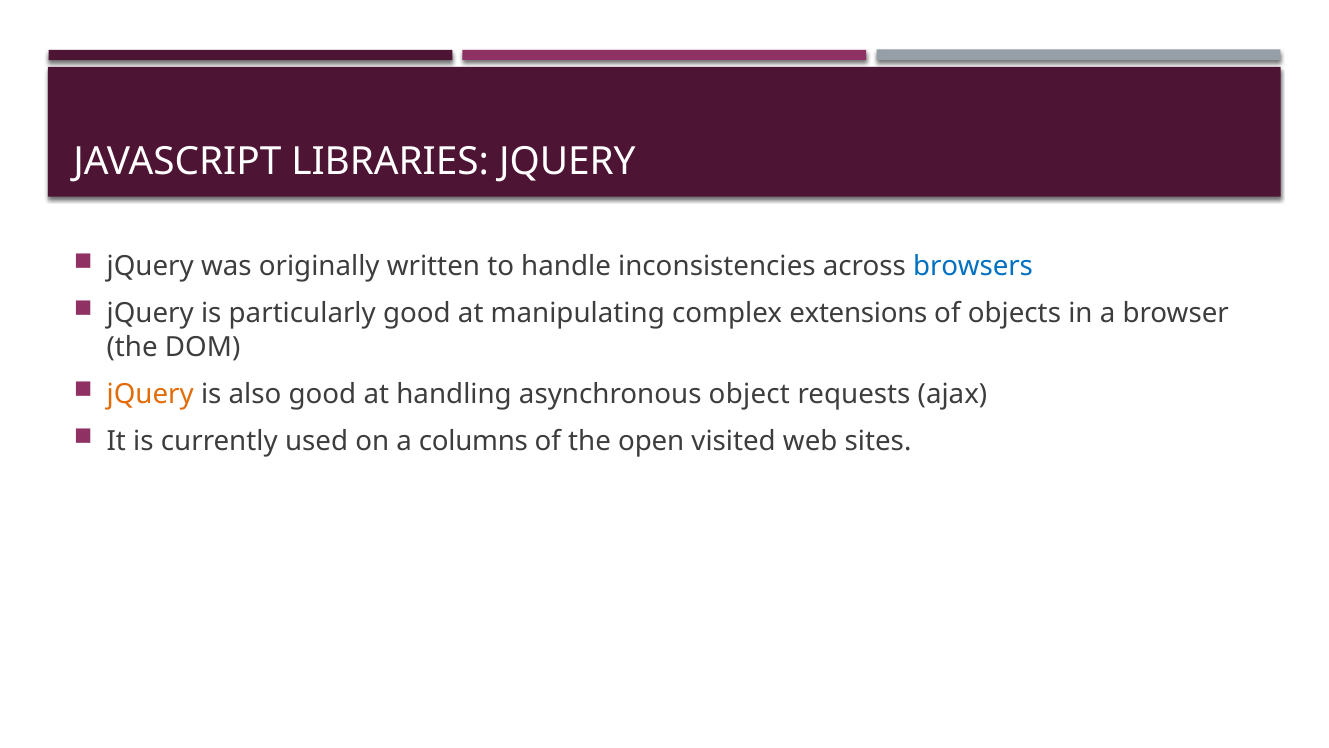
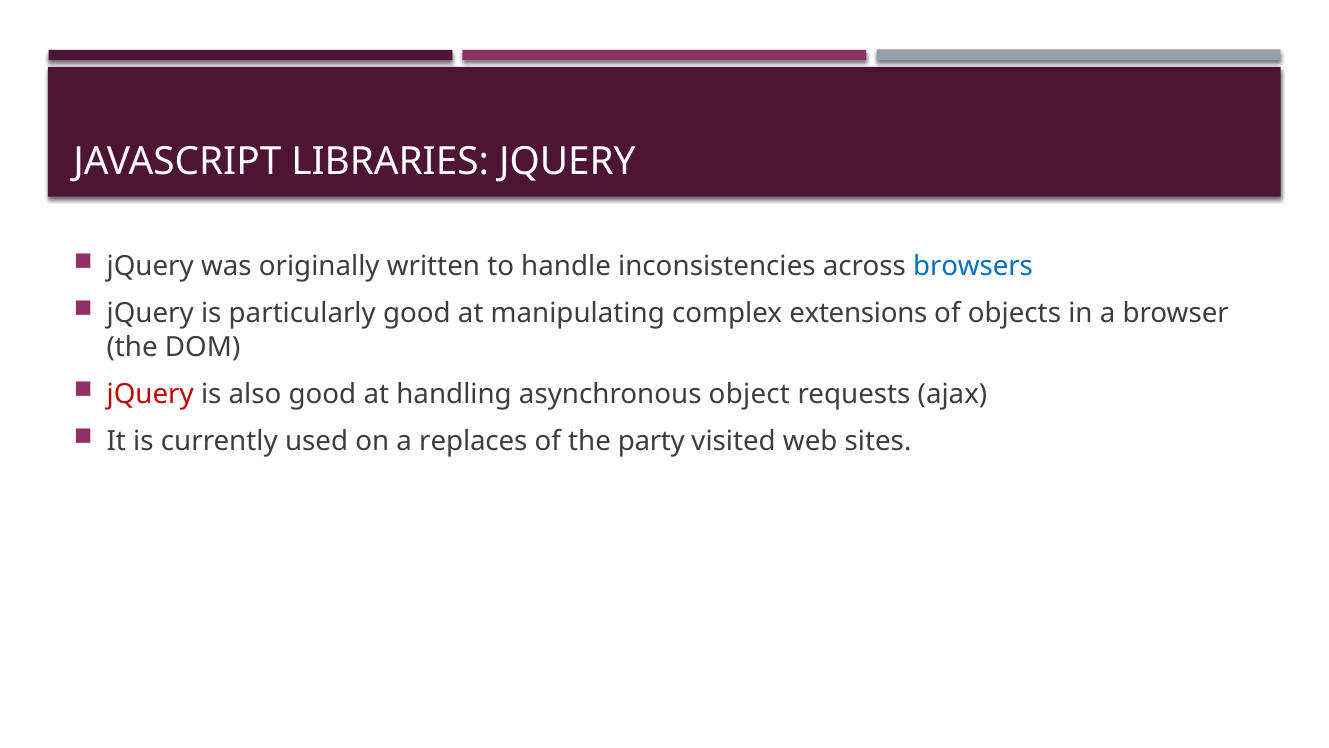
jQuery colour: orange -> red (150, 394)
columns: columns -> replaces (473, 441)
open: open -> party (651, 441)
